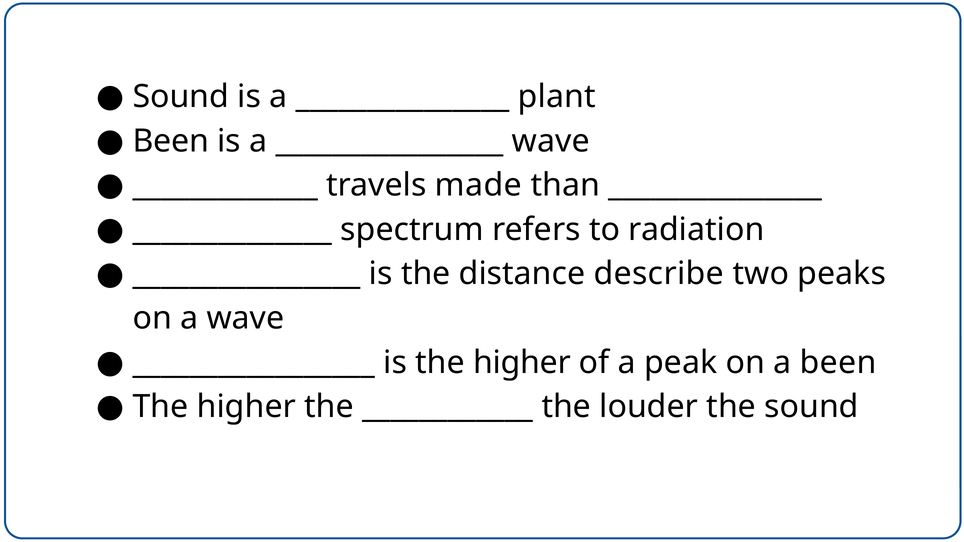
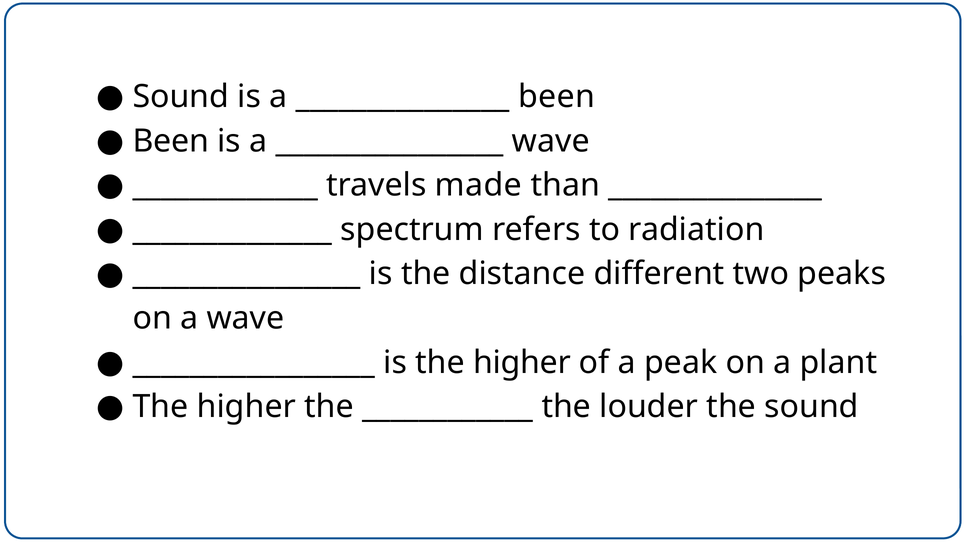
plant: plant -> been (557, 97)
describe: describe -> different (659, 274)
a been: been -> plant (838, 363)
